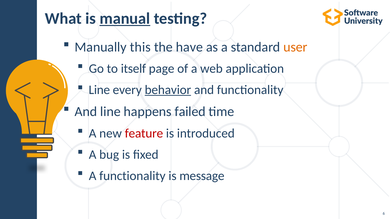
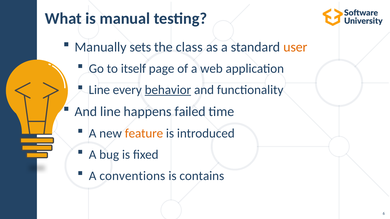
manual underline: present -> none (125, 18)
this: this -> sets (140, 47)
have: have -> class (189, 47)
feature colour: red -> orange (144, 134)
A functionality: functionality -> conventions (132, 176)
message: message -> contains (202, 176)
